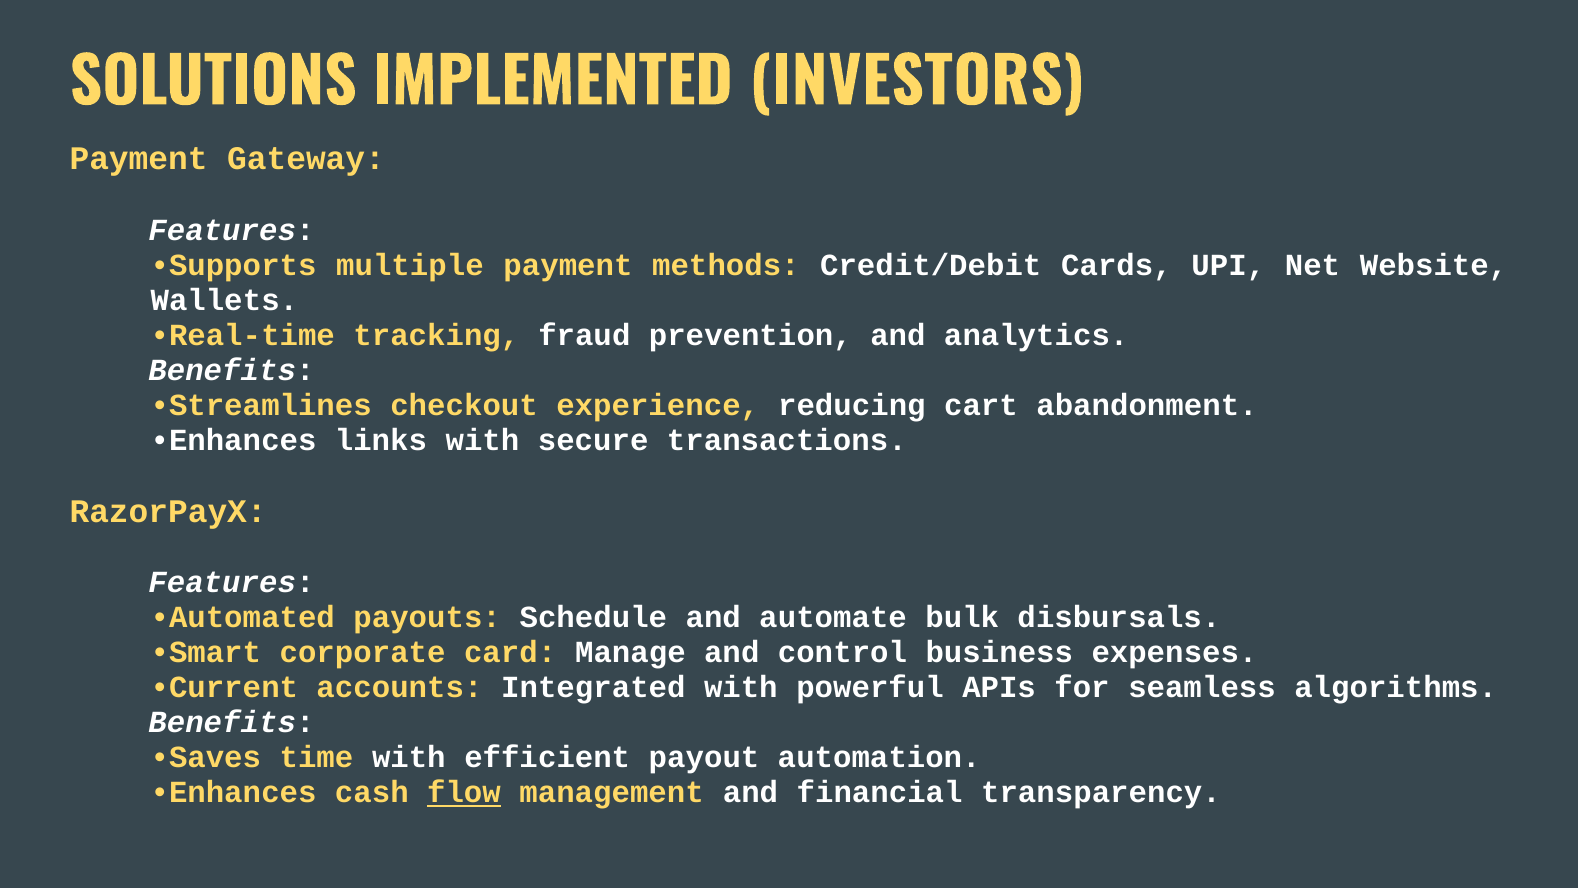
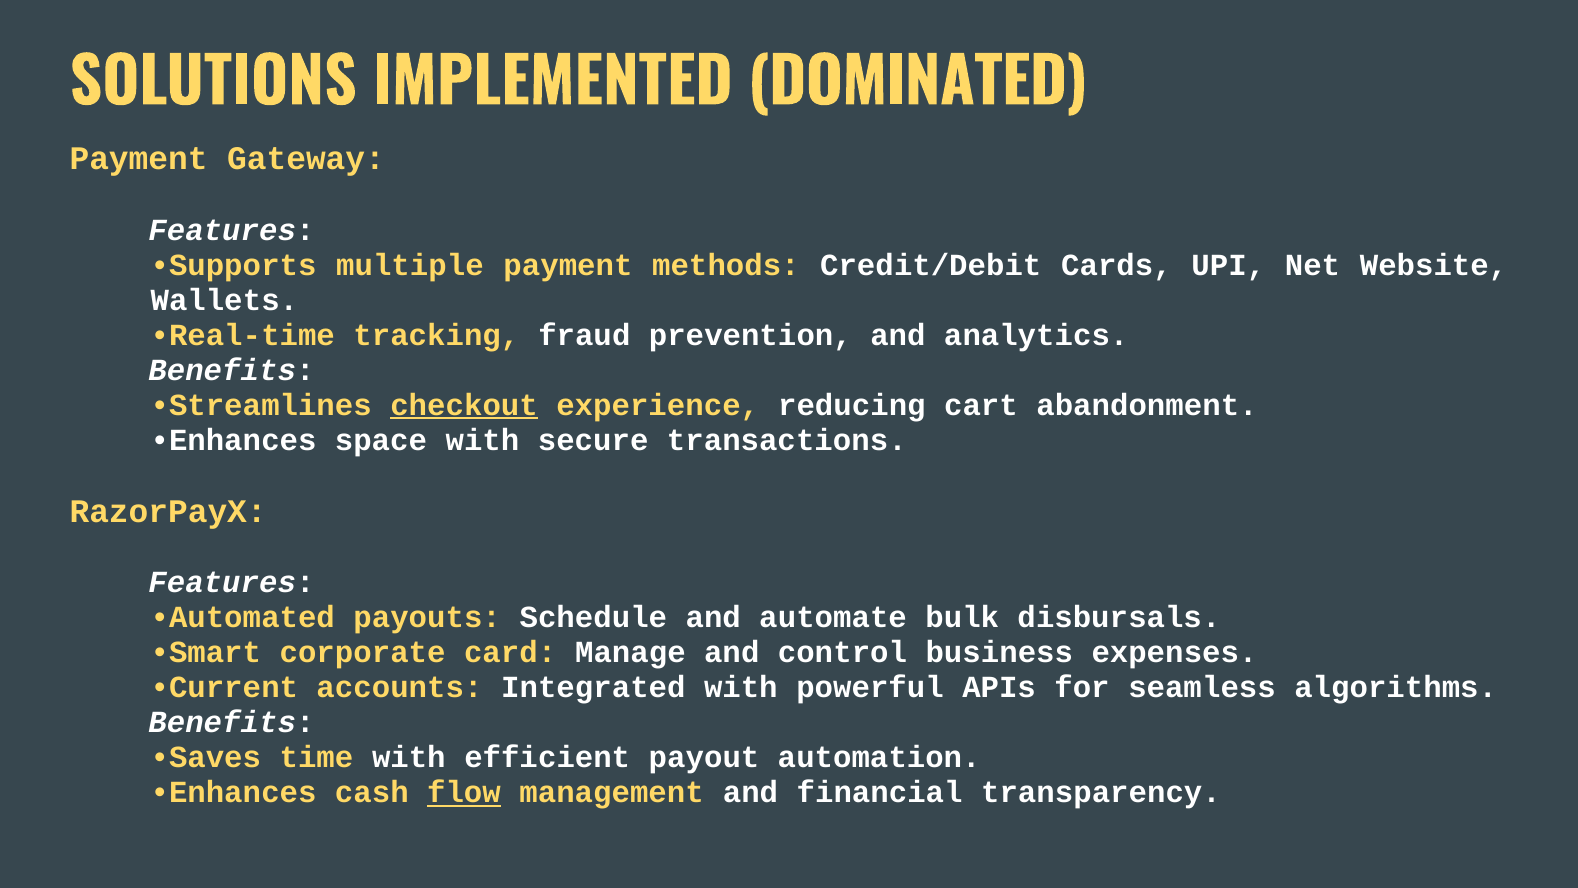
INVESTORS: INVESTORS -> DOMINATED (918, 83)
checkout underline: none -> present (464, 405)
links: links -> space (381, 440)
